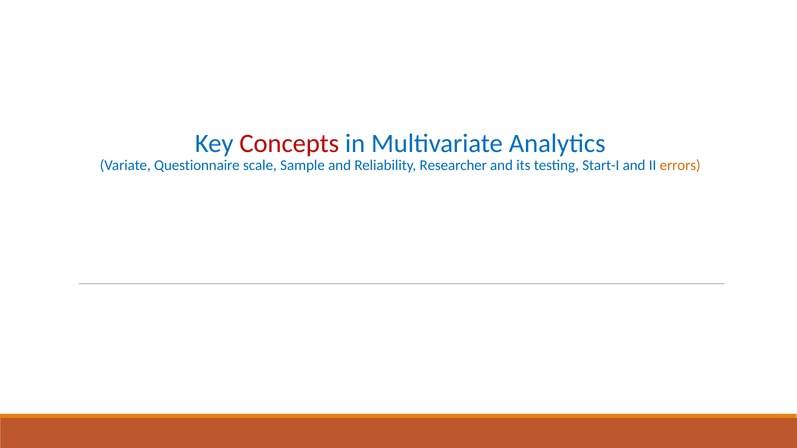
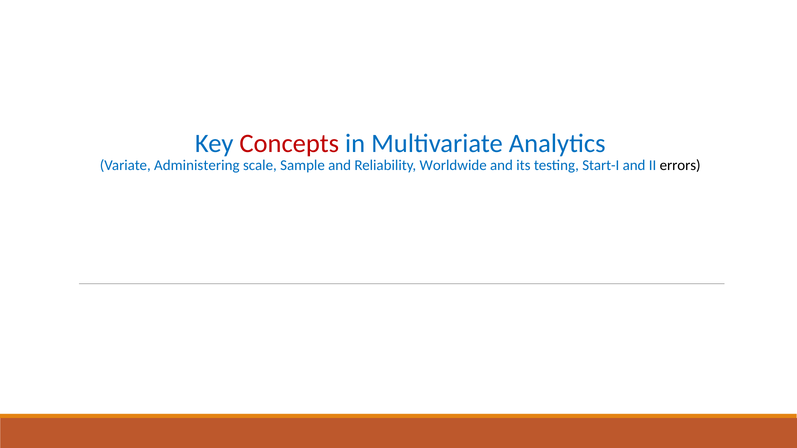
Questionnaire: Questionnaire -> Administering (197, 165)
Researcher: Researcher -> Worldwide (453, 165)
errors colour: orange -> black (680, 165)
